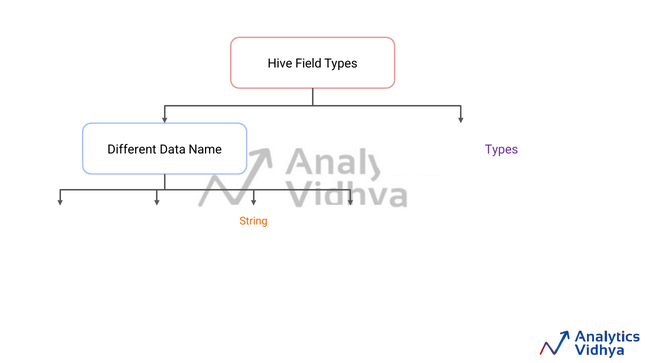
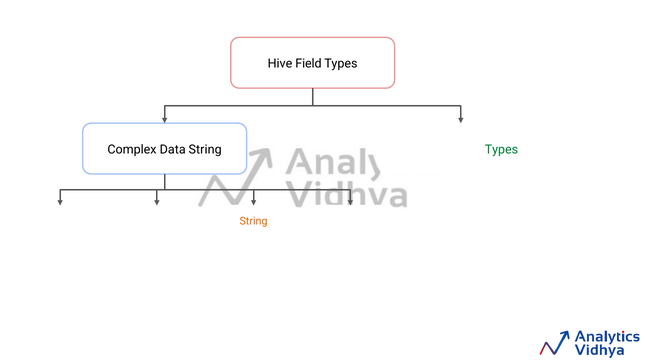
Different: Different -> Complex (132, 149)
Data Name: Name -> String (205, 149)
Types colour: purple -> green (501, 149)
